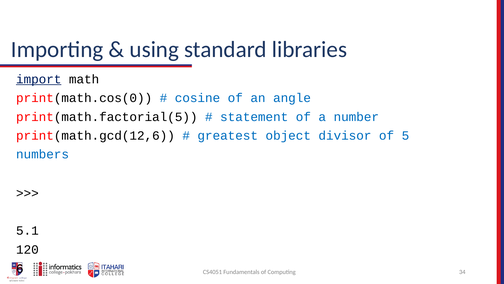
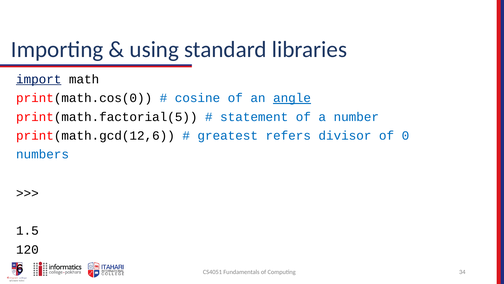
angle underline: none -> present (292, 98)
object: object -> refers (288, 135)
5: 5 -> 0 (405, 135)
5.1: 5.1 -> 1.5 (27, 230)
